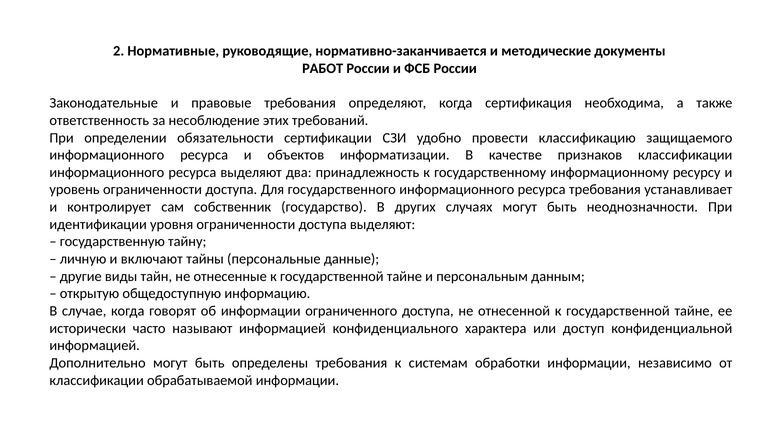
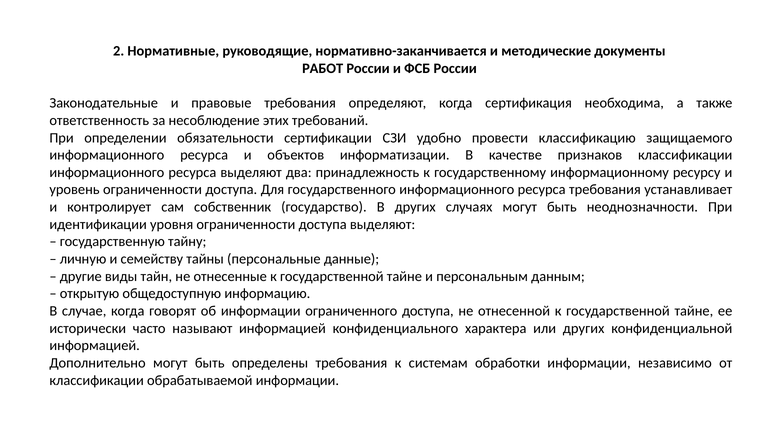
включают: включают -> семейству (152, 259)
или доступ: доступ -> других (584, 328)
